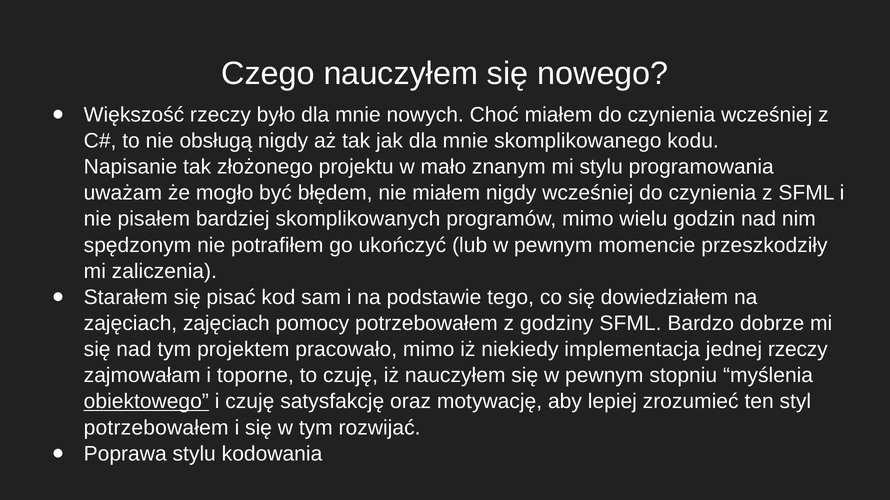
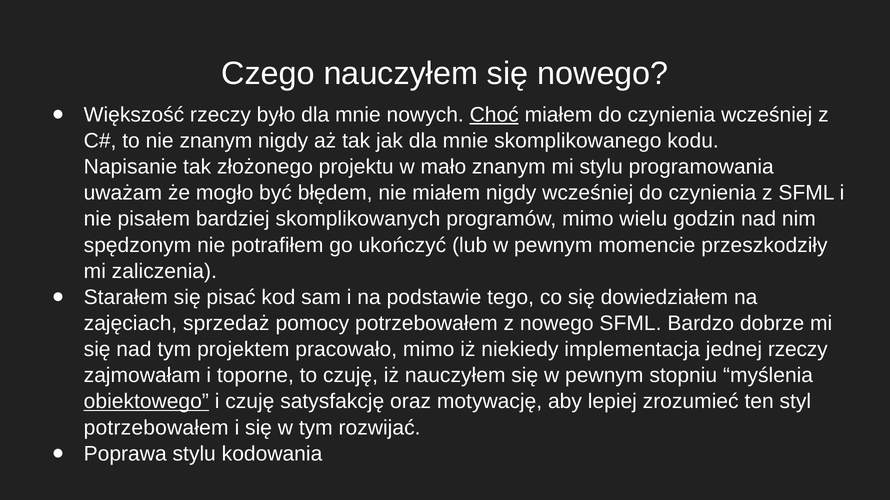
Choć underline: none -> present (494, 115)
nie obsługą: obsługą -> znanym (216, 141)
zajęciach zajęciach: zajęciach -> sprzedaż (226, 324)
z godziny: godziny -> nowego (557, 324)
